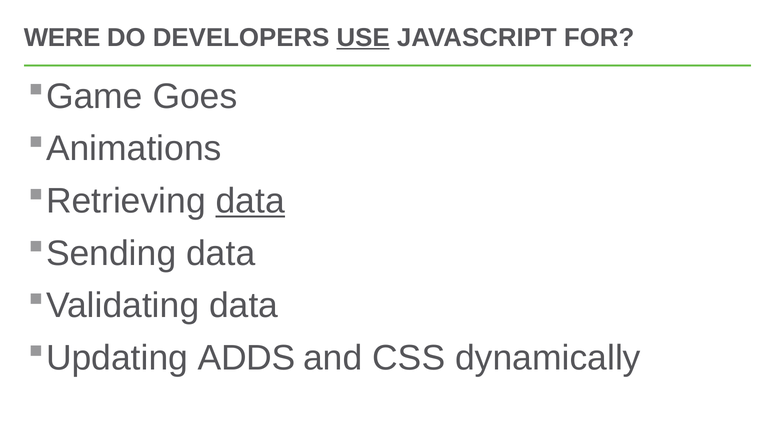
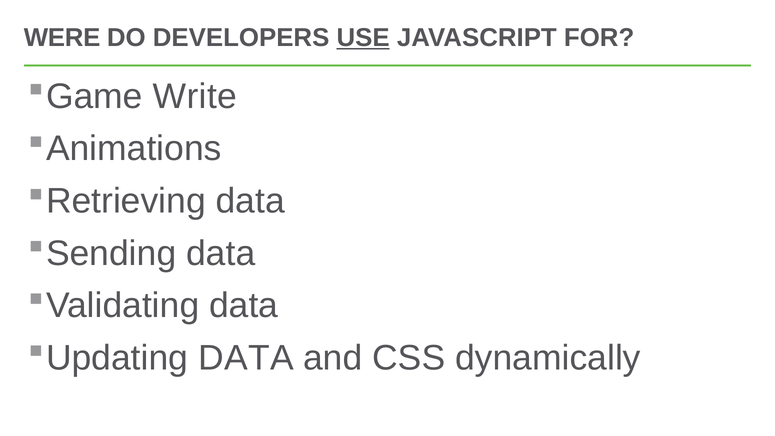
Goes: Goes -> Write (195, 96)
data underline: present -> none (250, 201)
Updating ADDS: ADDS -> DATA (246, 358)
